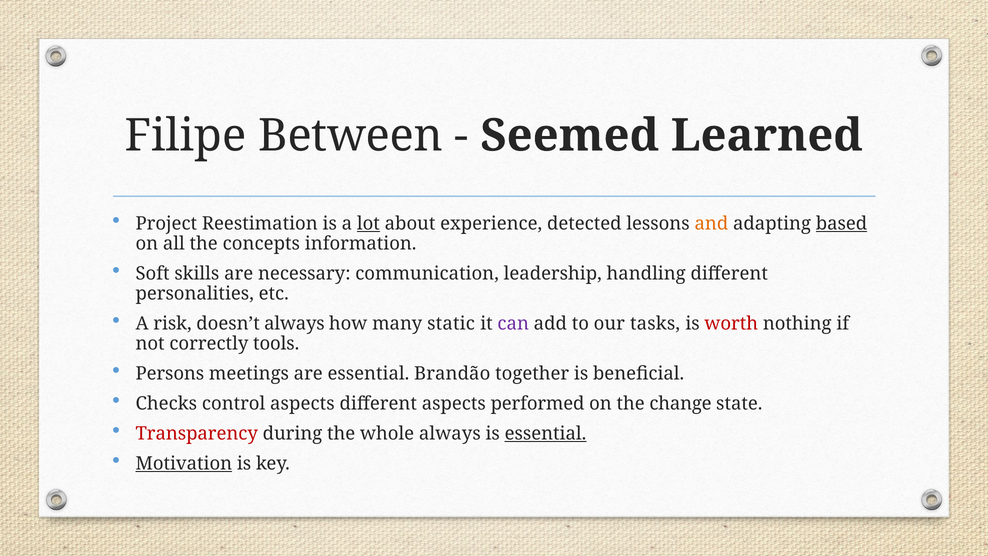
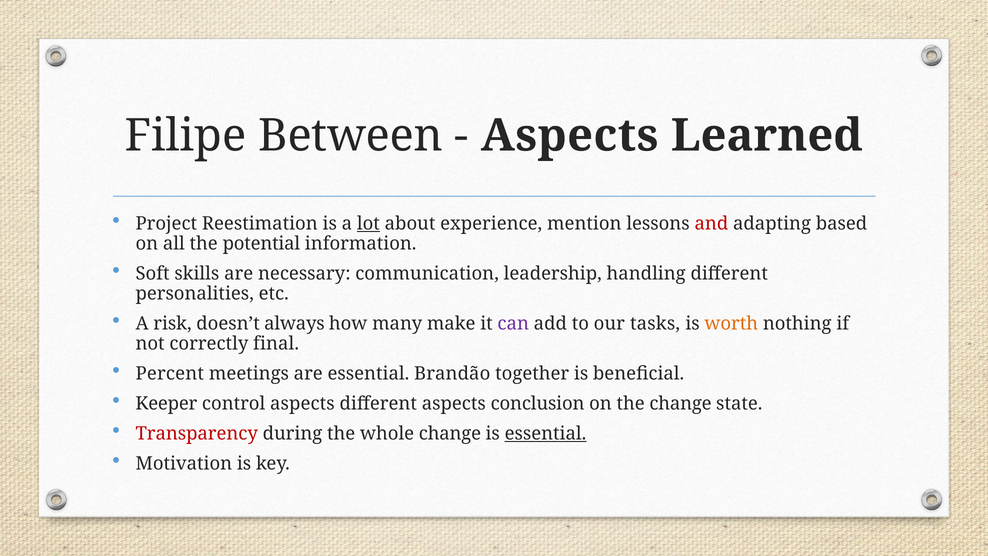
Seemed: Seemed -> Aspects (570, 136)
detected: detected -> mention (584, 223)
and colour: orange -> red (711, 223)
based underline: present -> none (841, 223)
concepts: concepts -> potential (261, 243)
static: static -> make (451, 323)
worth colour: red -> orange (731, 323)
tools: tools -> final (276, 343)
Persons: Persons -> Percent (170, 373)
Checks: Checks -> Keeper (166, 403)
performed: performed -> conclusion (538, 403)
whole always: always -> change (450, 433)
Motivation underline: present -> none (184, 463)
